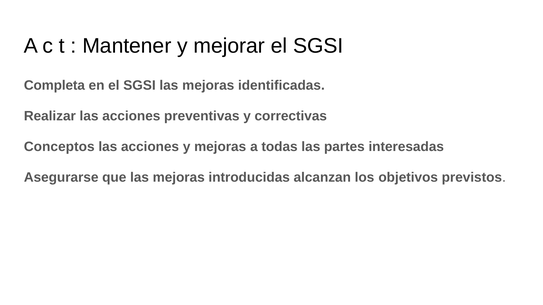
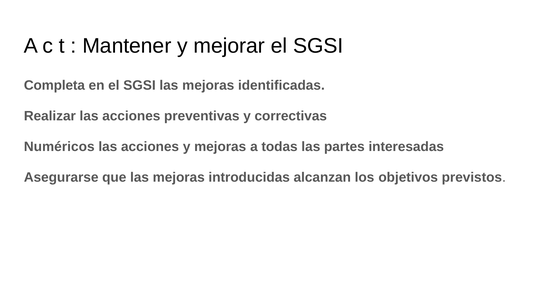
Conceptos: Conceptos -> Numéricos (59, 147)
